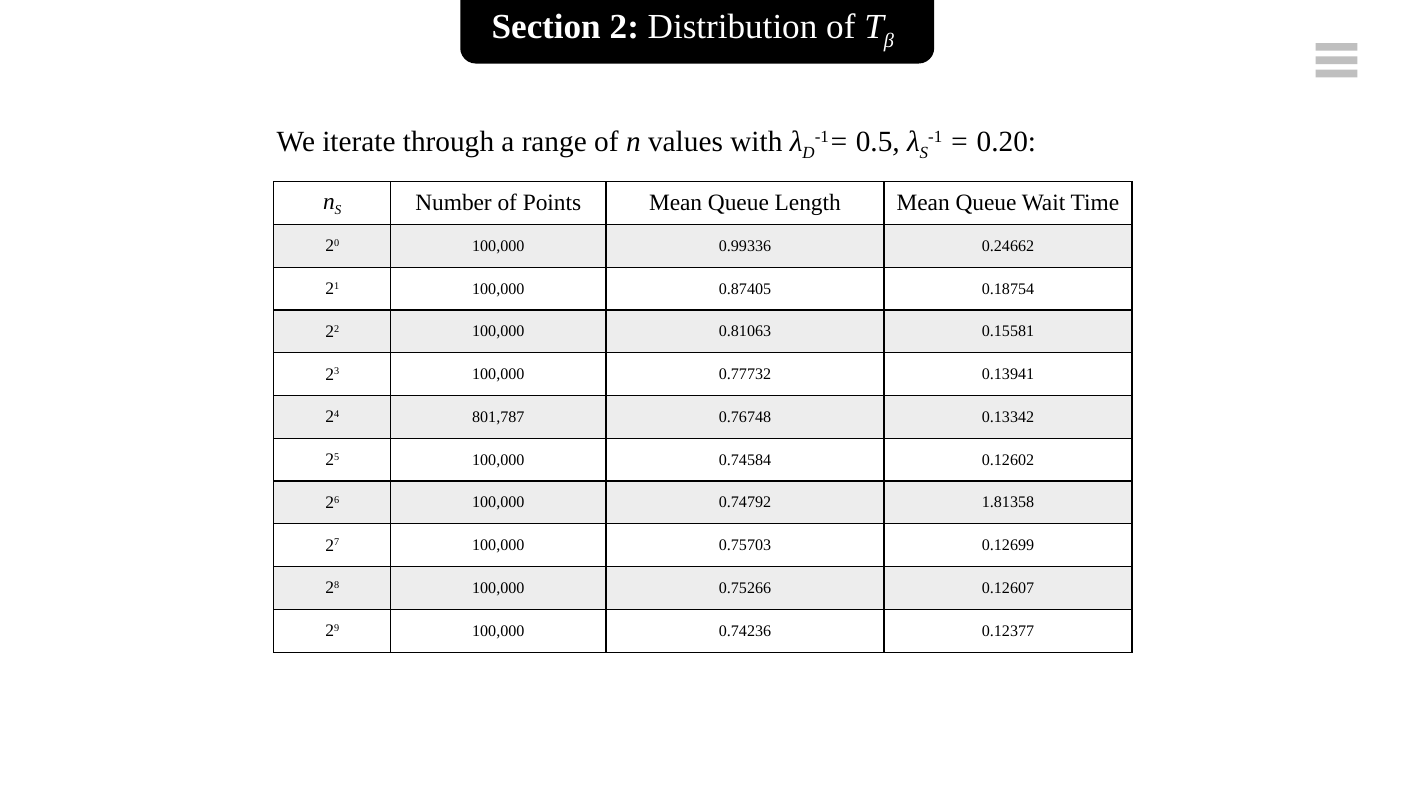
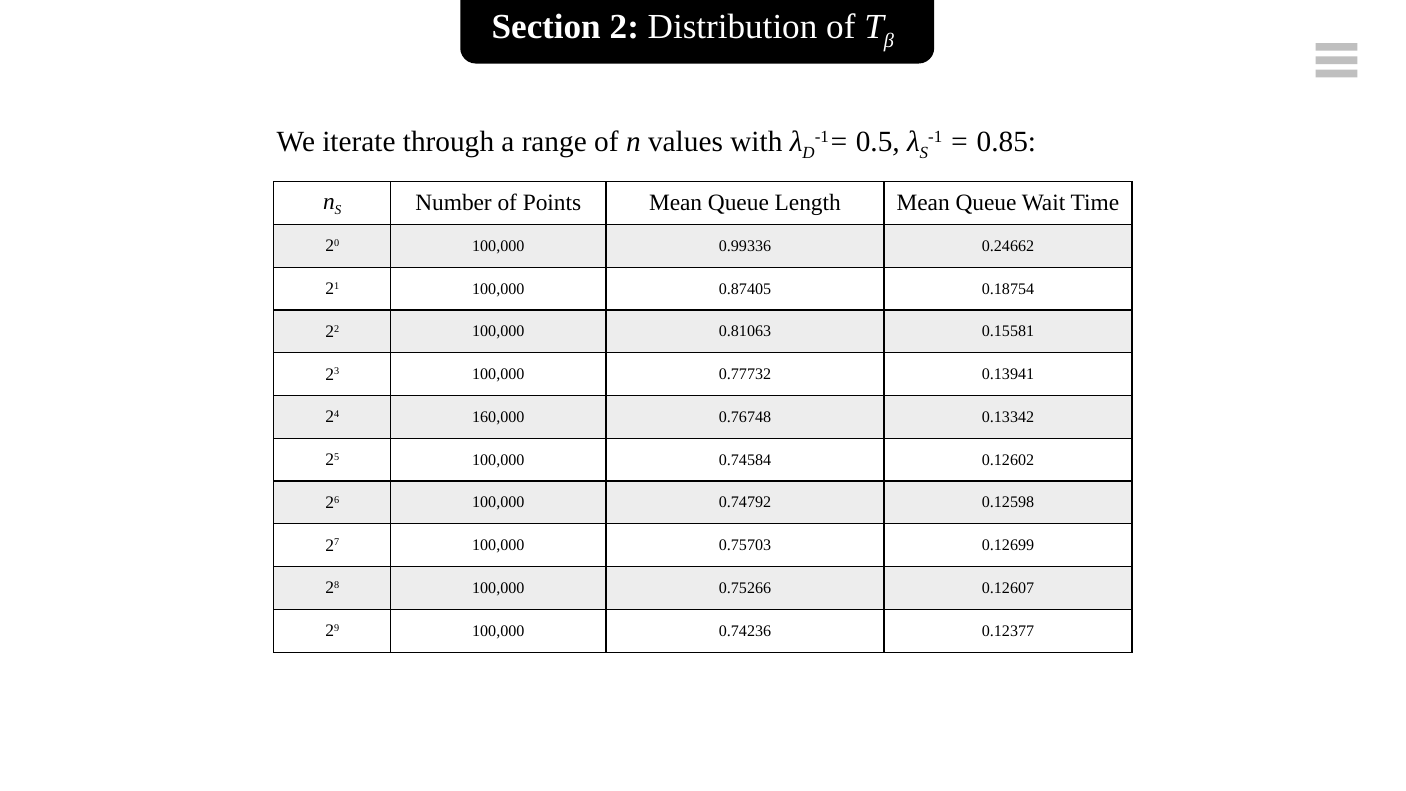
0.20: 0.20 -> 0.85 (1006, 142)
801,787: 801,787 -> 160,000 (498, 417)
1.81358: 1.81358 -> 0.12598 (1008, 503)
